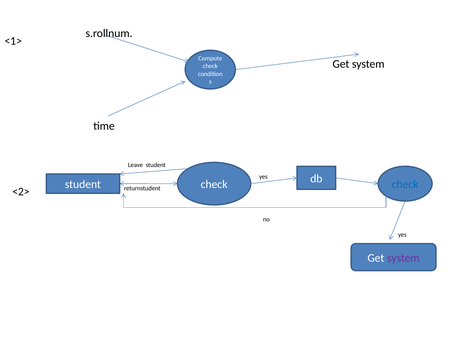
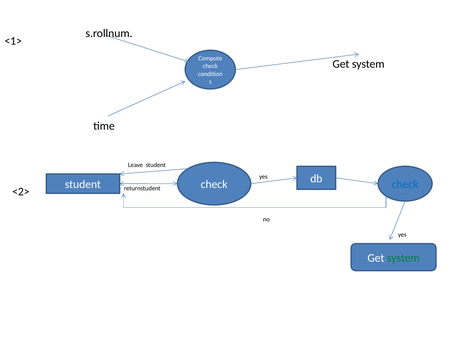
system colour: purple -> green (403, 257)
